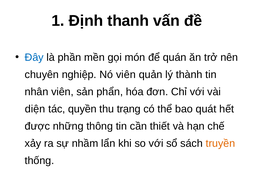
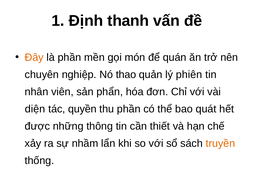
Đây colour: blue -> orange (34, 57)
Nó viên: viên -> thao (126, 74)
thành: thành -> phiên (189, 74)
thu trạng: trạng -> phần (129, 109)
